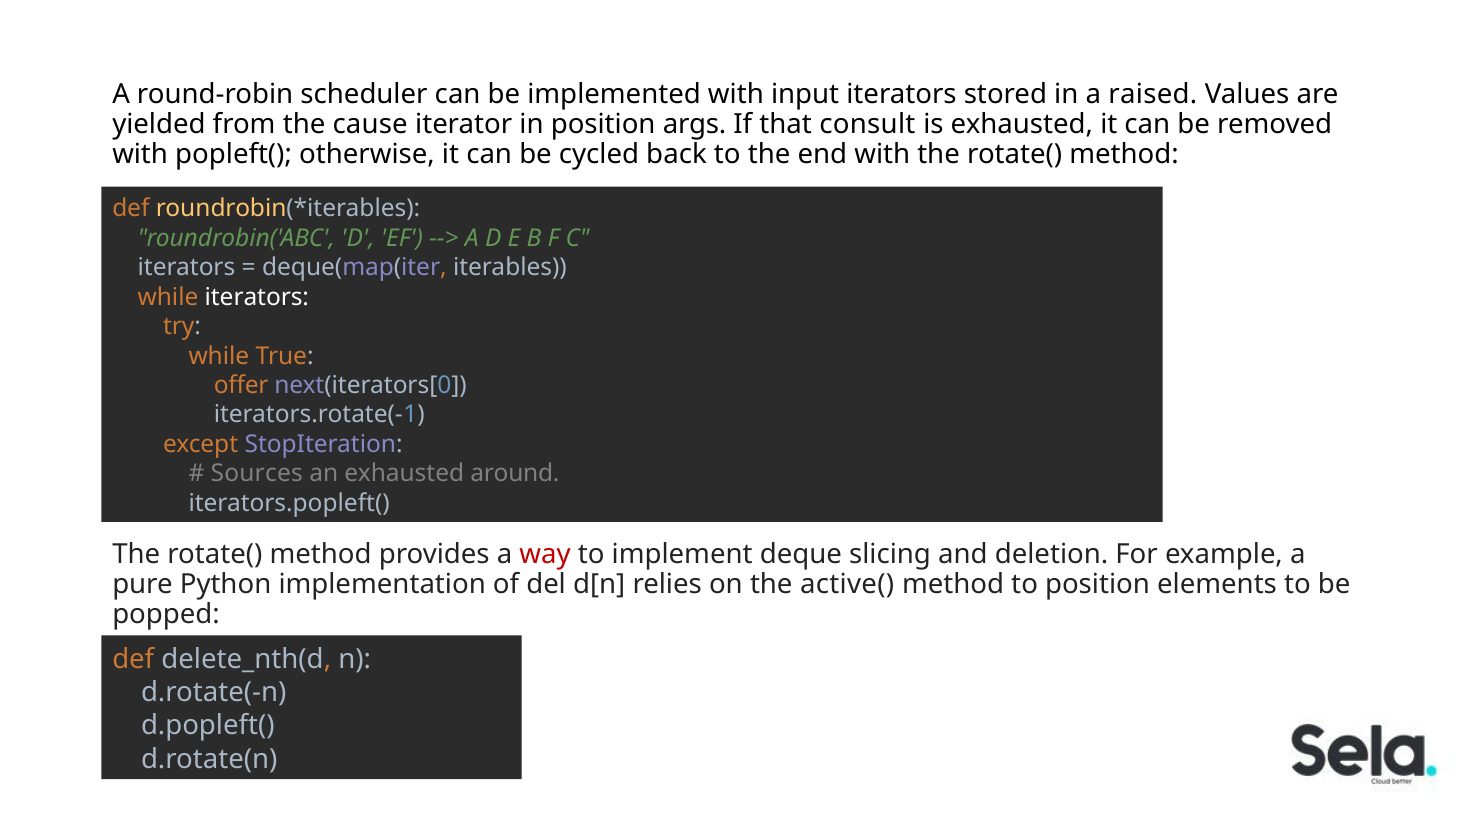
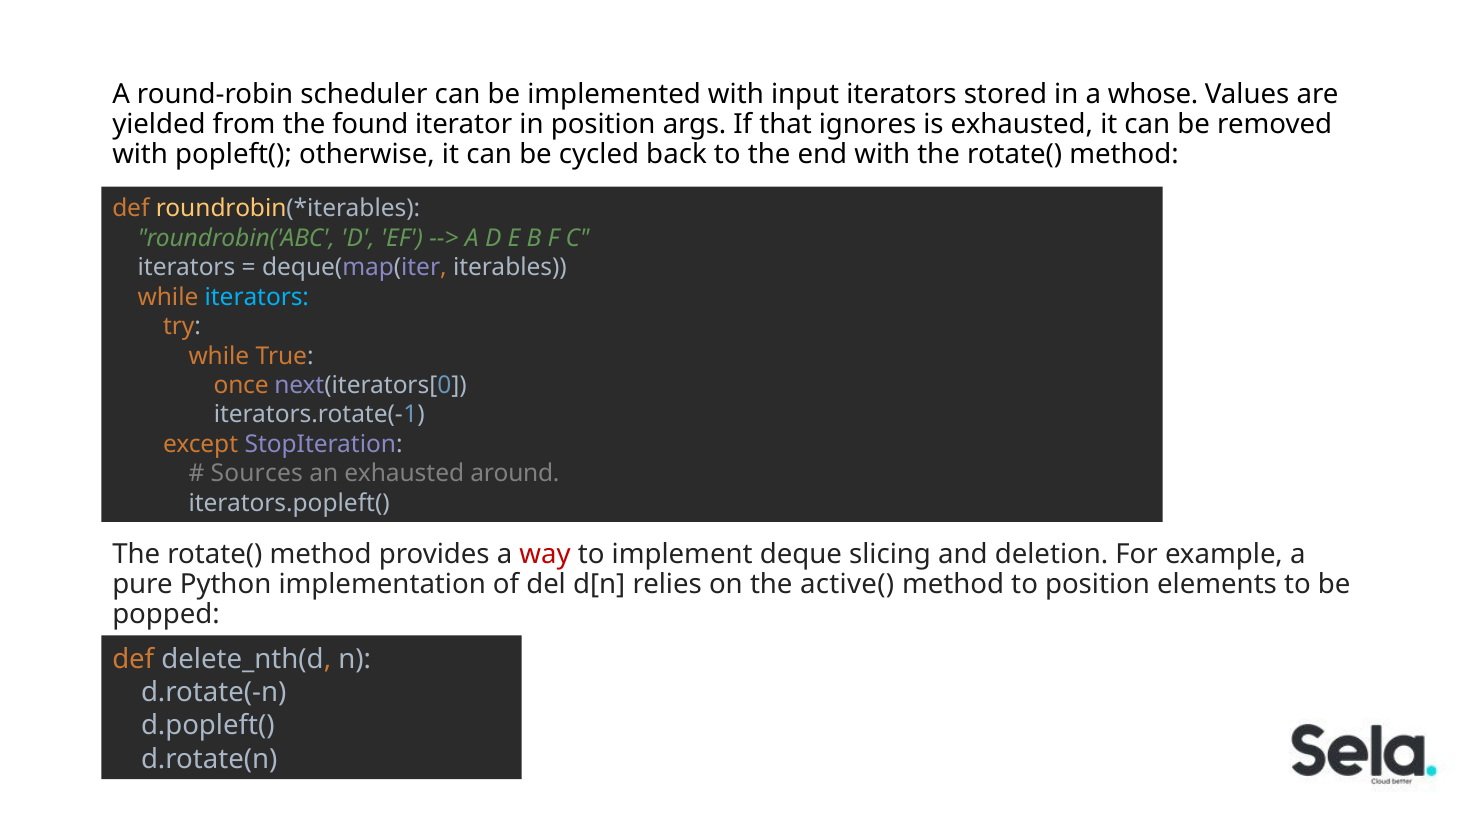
raised: raised -> whose (1153, 94)
cause: cause -> found (370, 124)
consult: consult -> ignores (868, 124)
iterators colour: white -> light blue (257, 297)
offer: offer -> once (241, 385)
